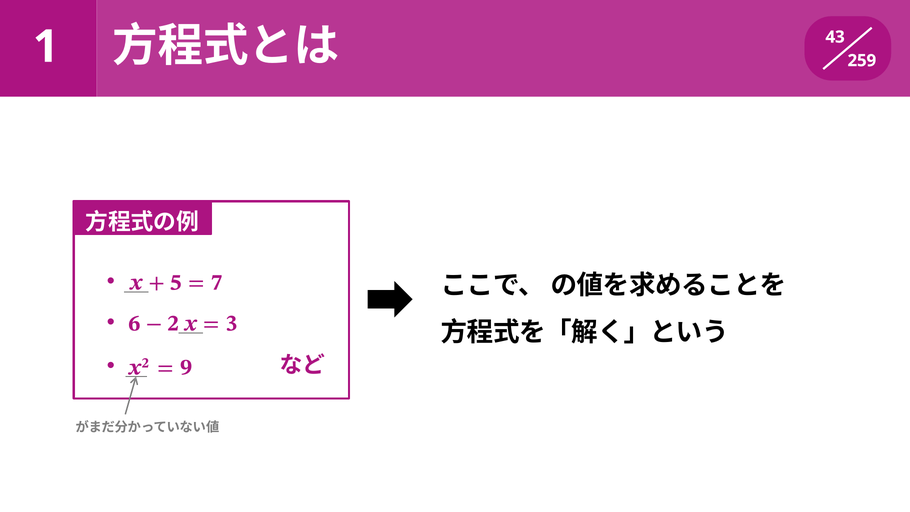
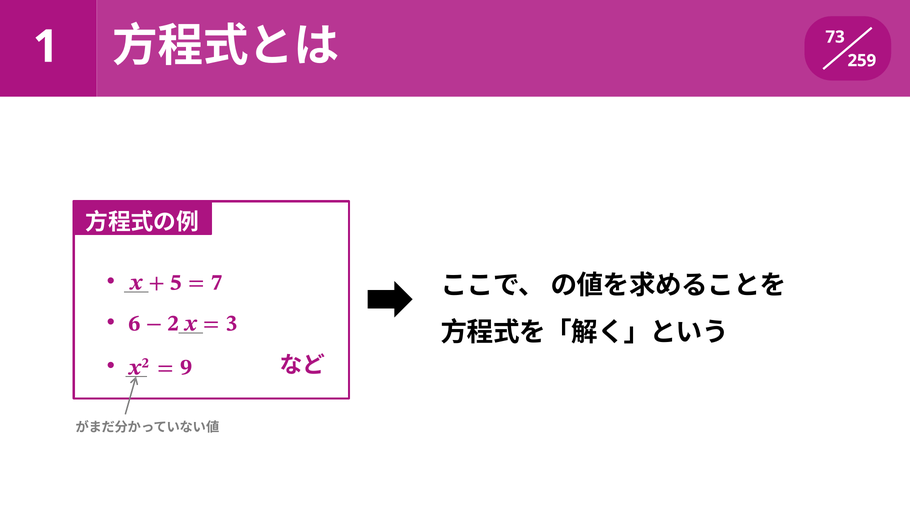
43: 43 -> 73 (835, 37)
